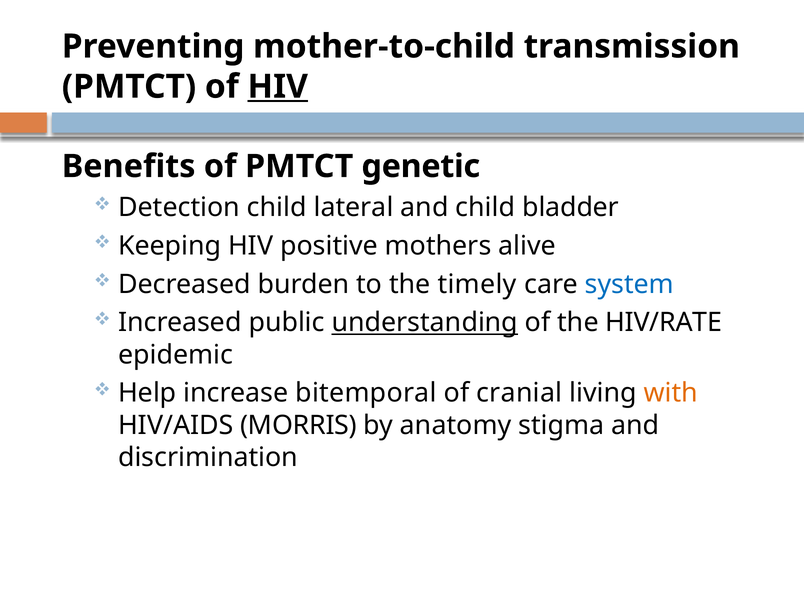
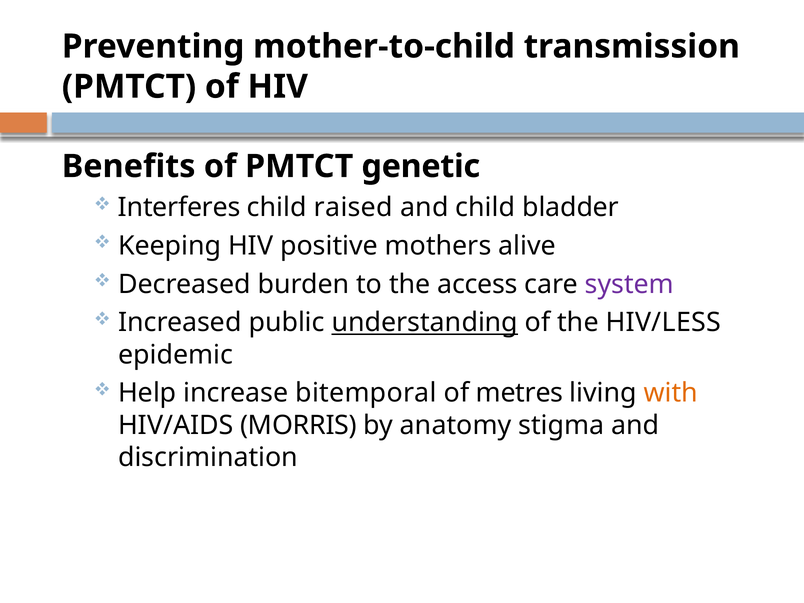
HIV underline: present -> none (278, 87)
Detection: Detection -> Interferes (179, 208)
lateral: lateral -> raised (353, 208)
timely: timely -> access (477, 284)
system colour: blue -> purple (629, 284)
HIV/RATE: HIV/RATE -> HIV/LESS (663, 323)
cranial: cranial -> metres (520, 393)
